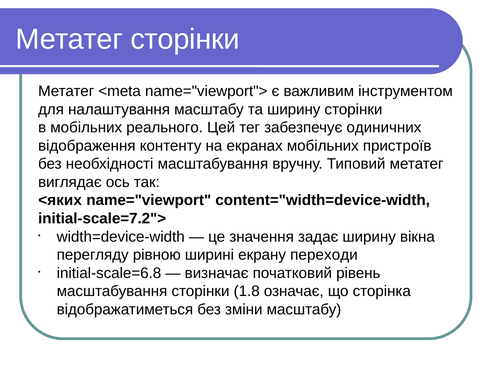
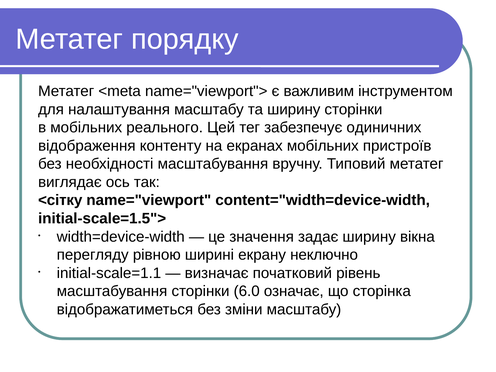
Метатег сторінки: сторінки -> порядку (185, 39)
<яких: <яких -> <сітку (60, 200)
initial-scale=7.2">: initial-scale=7.2"> -> initial-scale=1.5"> (102, 218)
переходи: переходи -> неключно (324, 255)
initial-scale=6.8: initial-scale=6.8 -> initial-scale=1.1 (109, 273)
1.8: 1.8 -> 6.0 (247, 291)
